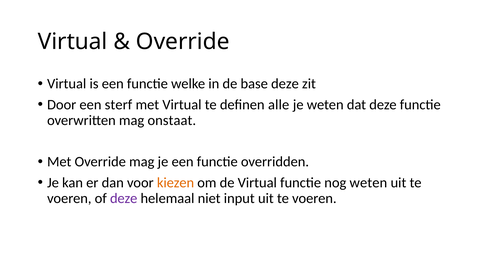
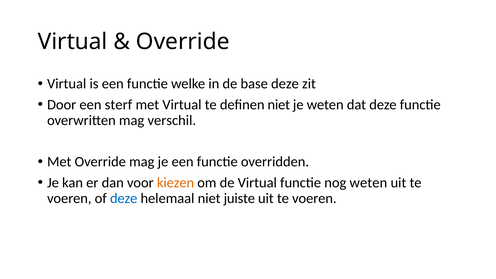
definen alle: alle -> niet (279, 105)
onstaat: onstaat -> verschil (172, 120)
deze colour: purple -> blue (124, 198)
input: input -> juiste (239, 198)
